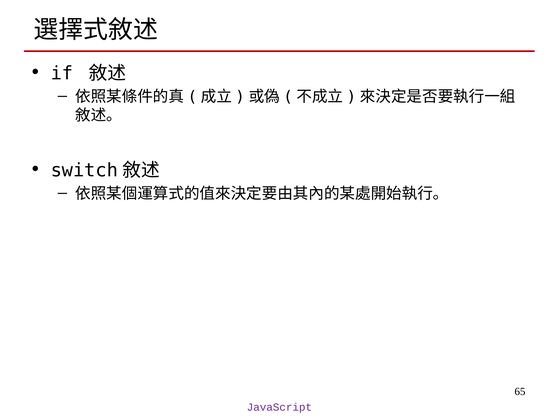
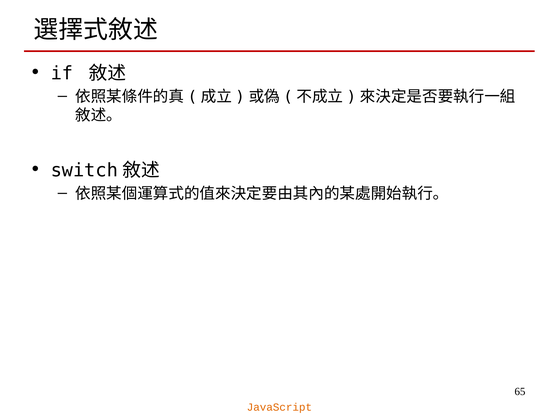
JavaScript colour: purple -> orange (279, 407)
